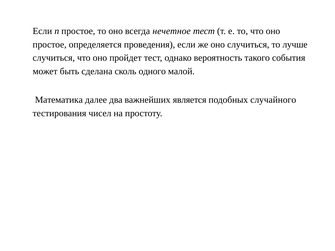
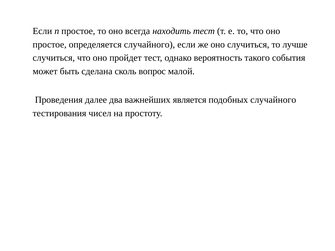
нечетное: нечетное -> находить (172, 31)
определяется проведения: проведения -> случайного (149, 44)
одного: одного -> вопрос (152, 71)
Математика: Математика -> Проведения (59, 100)
